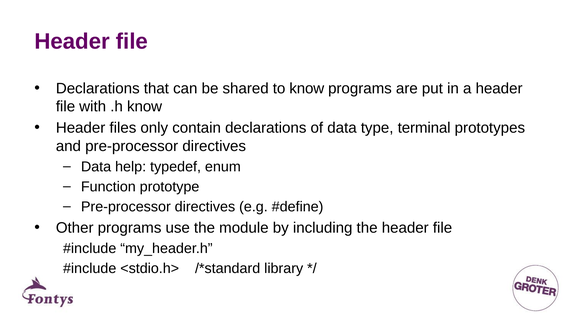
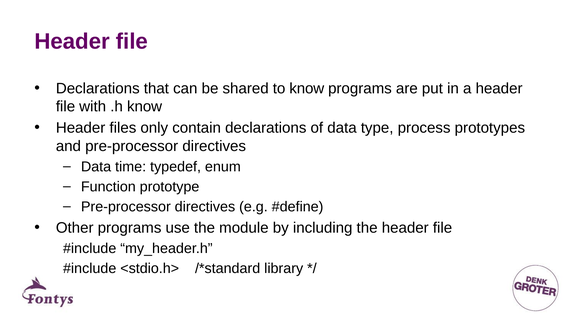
terminal: terminal -> process (424, 128)
help: help -> time (131, 166)
